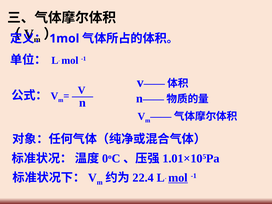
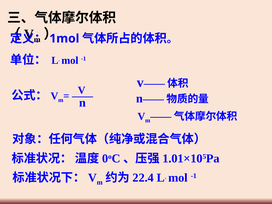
mol underline: present -> none (178, 178)
